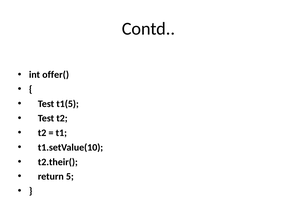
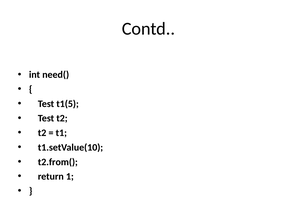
offer(: offer( -> need( (56, 75)
t2.their(: t2.their( -> t2.from( (58, 162)
5: 5 -> 1 (70, 176)
